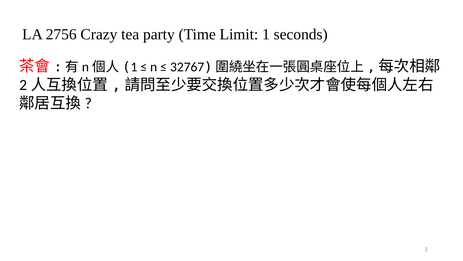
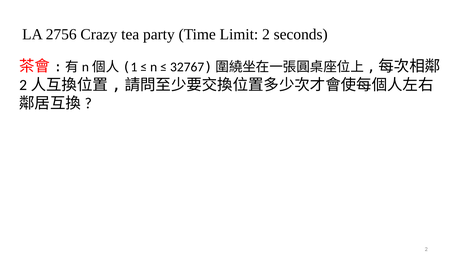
Limit 1: 1 -> 2 (266, 34)
